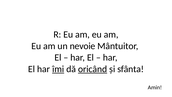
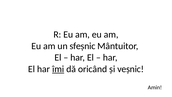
nevoie: nevoie -> sfeșnic (82, 46)
oricând underline: present -> none (93, 69)
sfânta: sfânta -> veșnic (131, 69)
